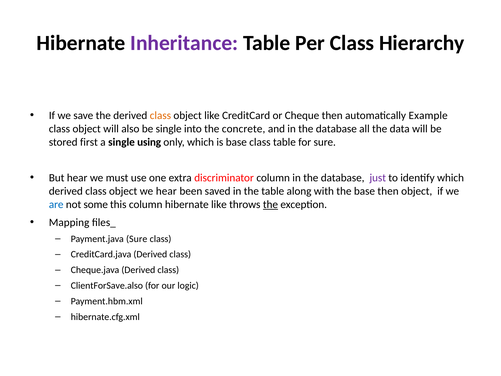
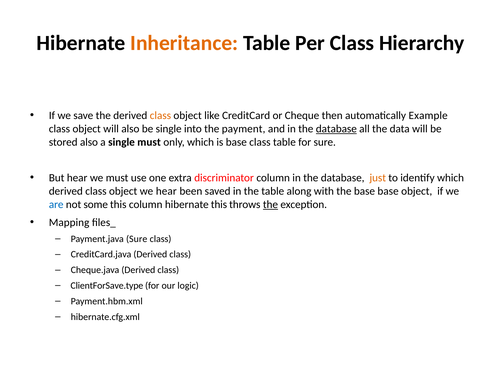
Inheritance colour: purple -> orange (184, 43)
concrete: concrete -> payment (244, 129)
database underline: none -> present (336, 129)
stored first: first -> also (89, 142)
single using: using -> must (149, 142)
just colour: purple -> orange (378, 178)
base then: then -> base (388, 191)
hibernate like: like -> this (219, 204)
ClientForSave.also: ClientForSave.also -> ClientForSave.type (107, 285)
